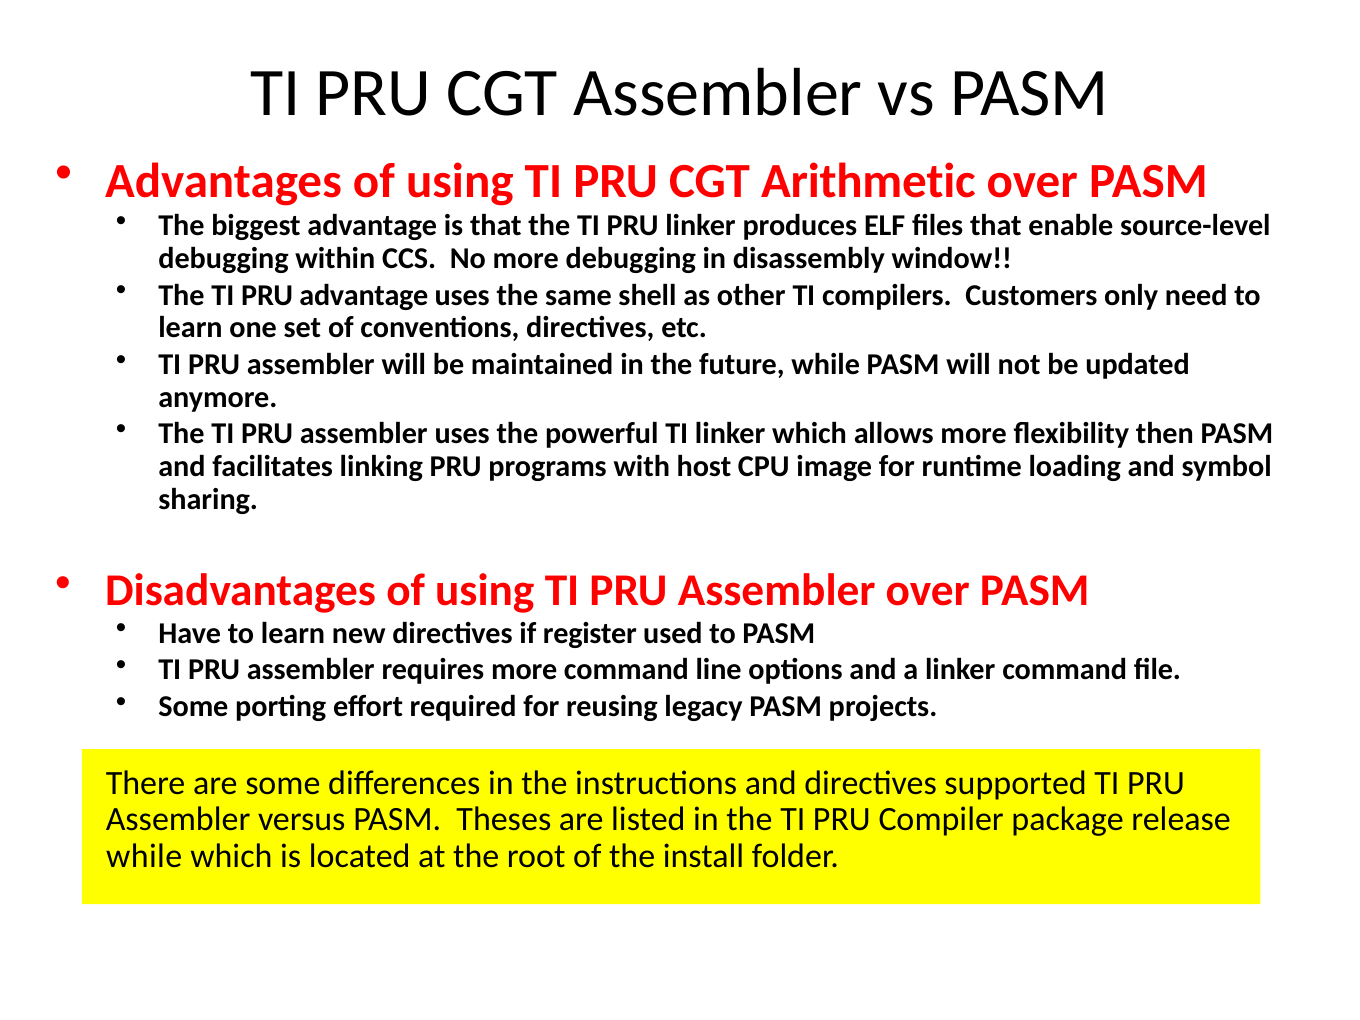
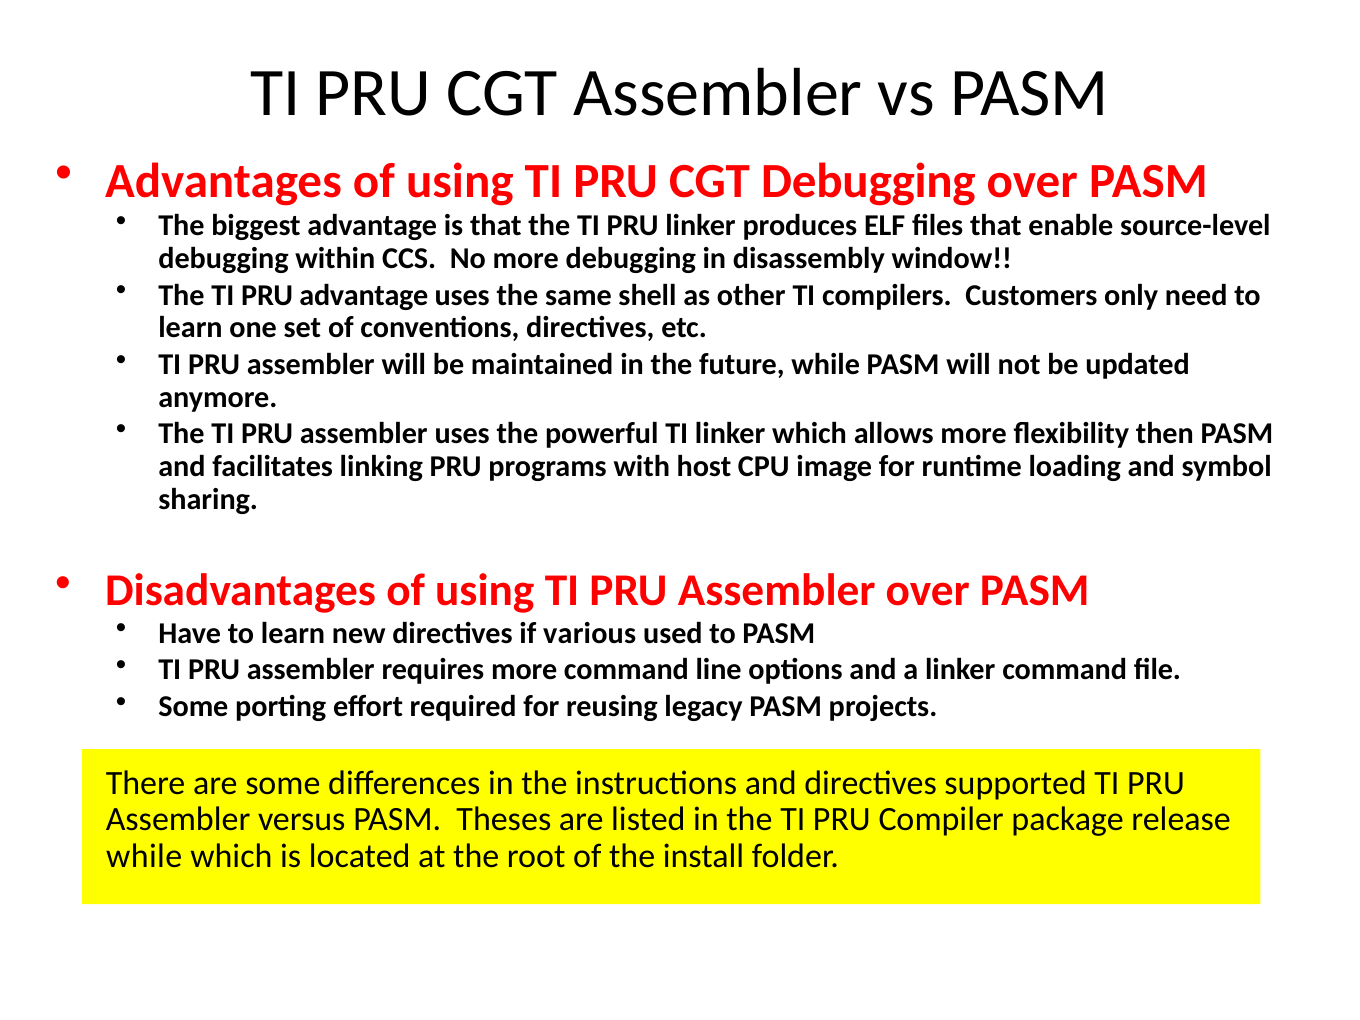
CGT Arithmetic: Arithmetic -> Debugging (868, 182)
register: register -> various (590, 633)
